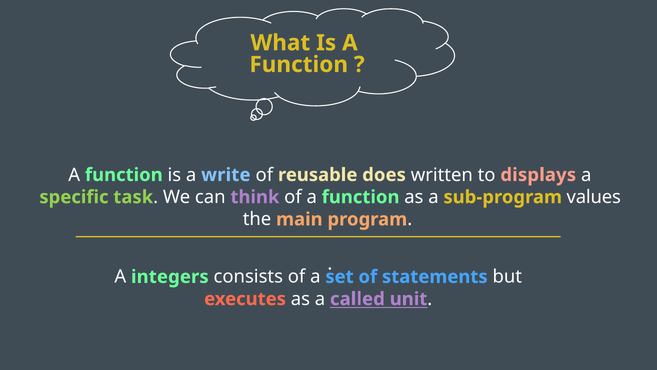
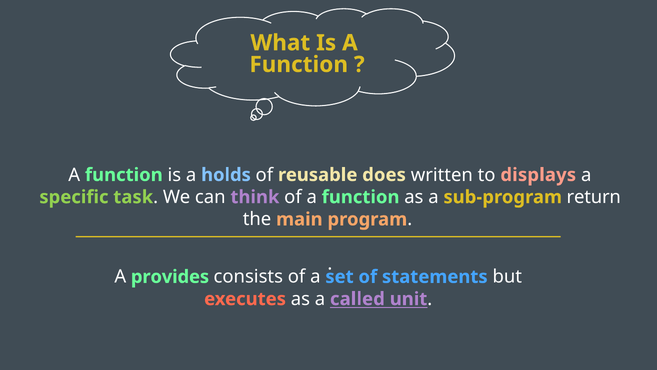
write: write -> holds (226, 175)
values: values -> return (594, 197)
integers: integers -> provides (170, 277)
